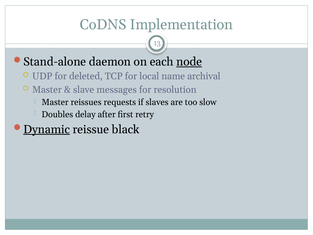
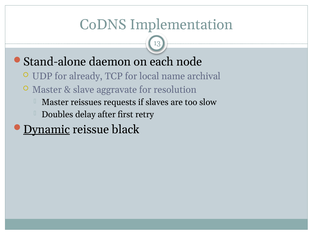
node underline: present -> none (189, 62)
deleted: deleted -> already (86, 76)
messages: messages -> aggravate (117, 90)
